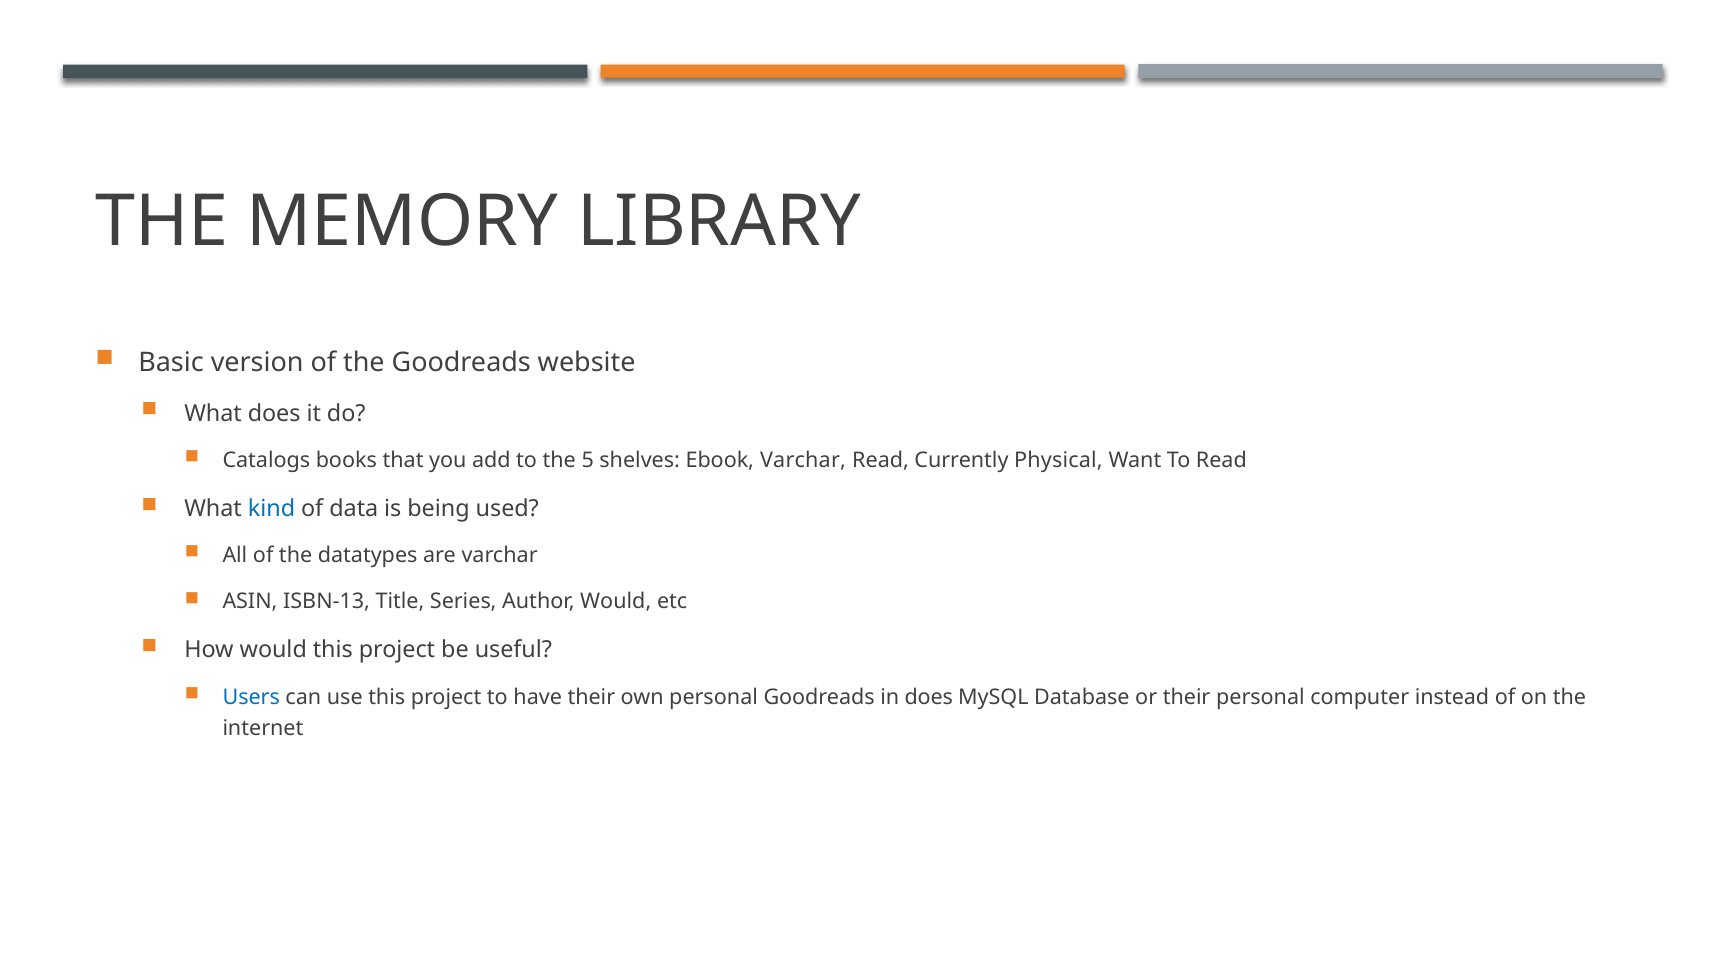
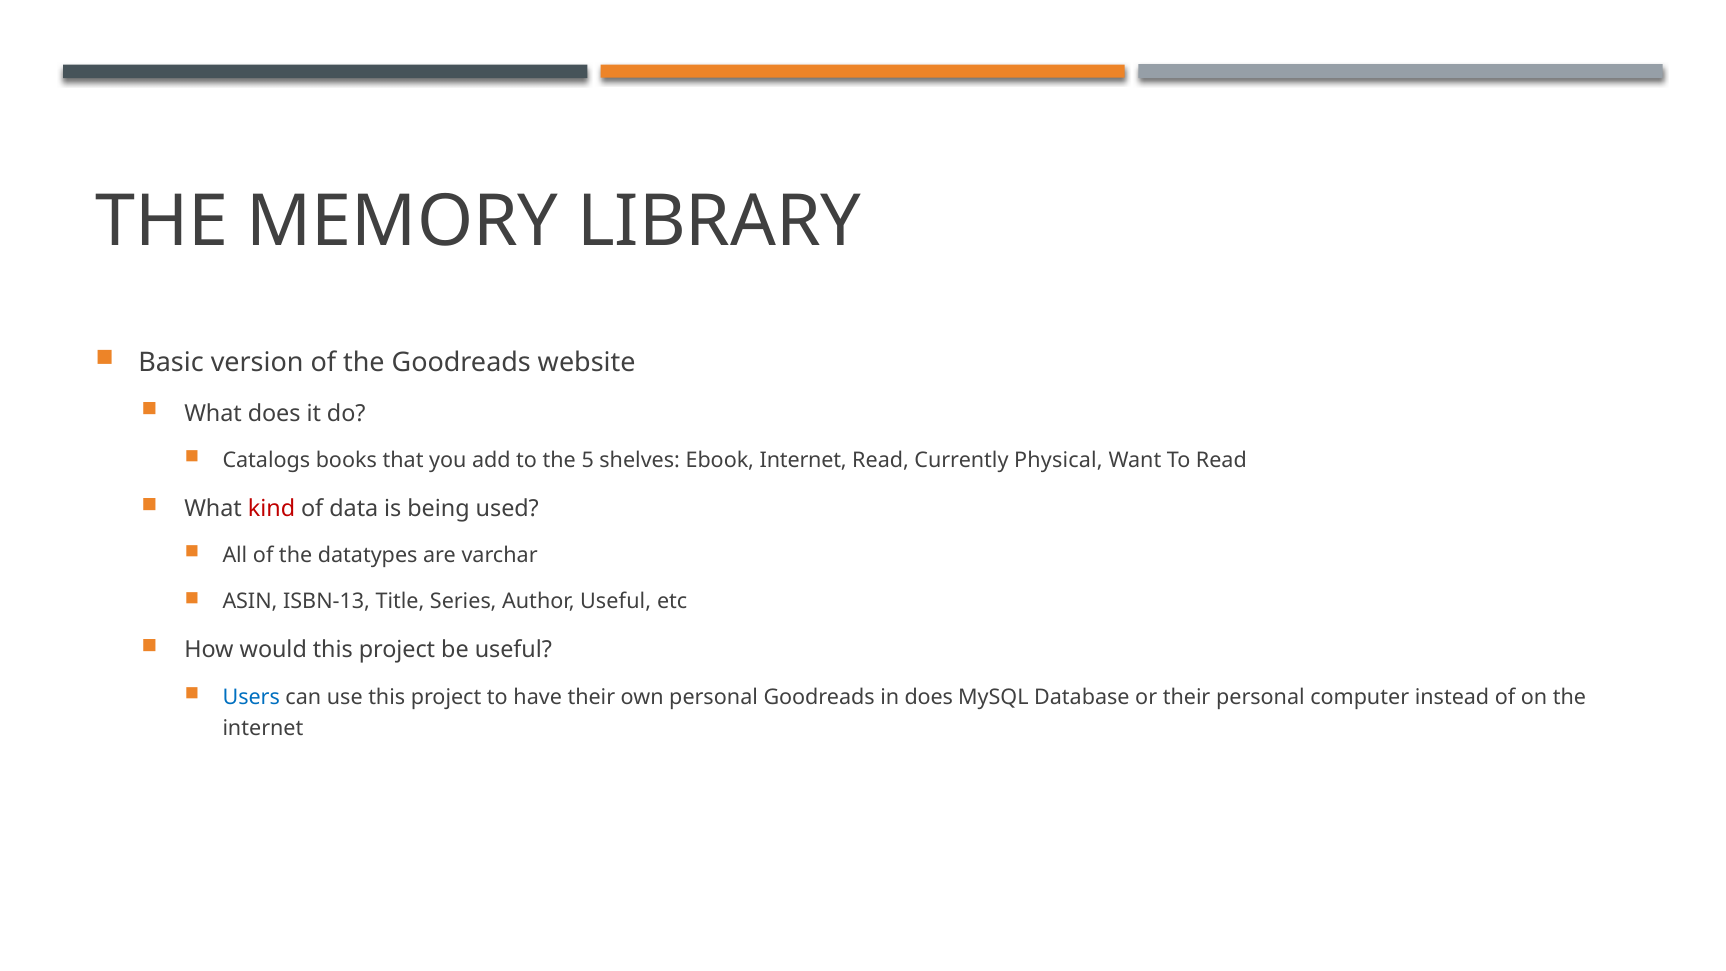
Ebook Varchar: Varchar -> Internet (803, 460)
kind colour: blue -> red (272, 508)
Author Would: Would -> Useful (616, 602)
